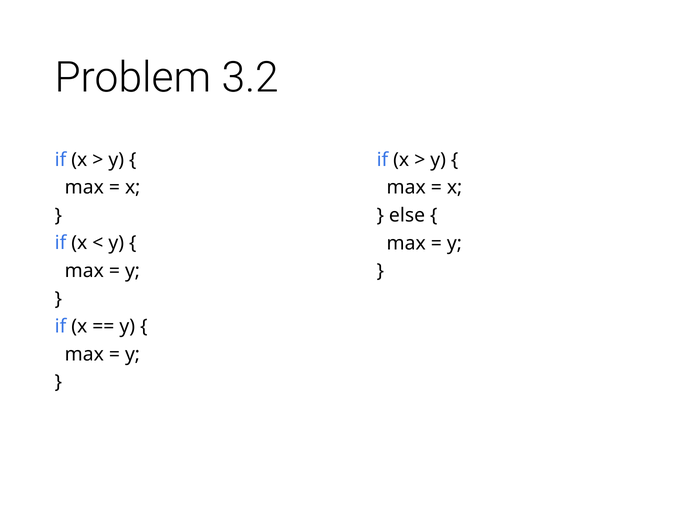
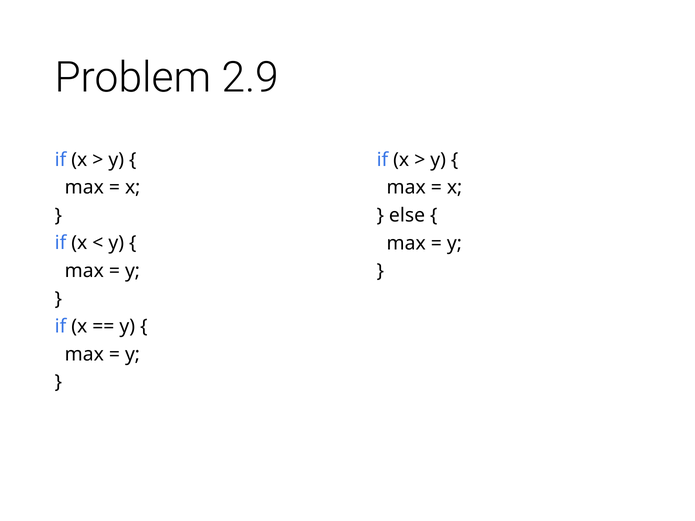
3.2: 3.2 -> 2.9 (250, 78)
